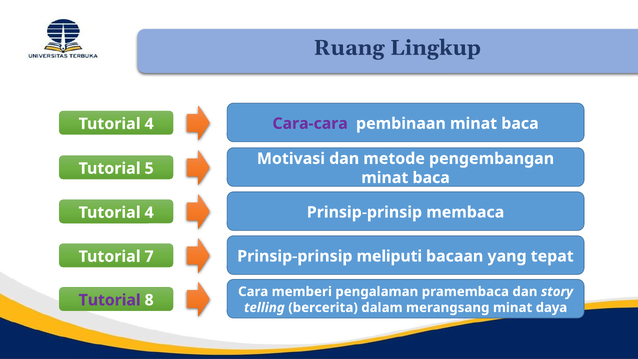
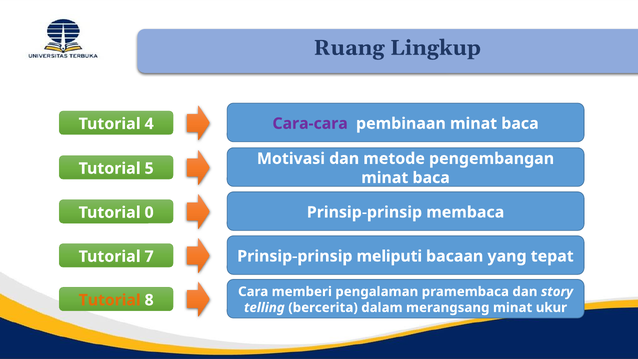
4: 4 -> 0 (149, 212)
Tutorial colour: purple -> orange (110, 300)
daya: daya -> ukur (551, 307)
